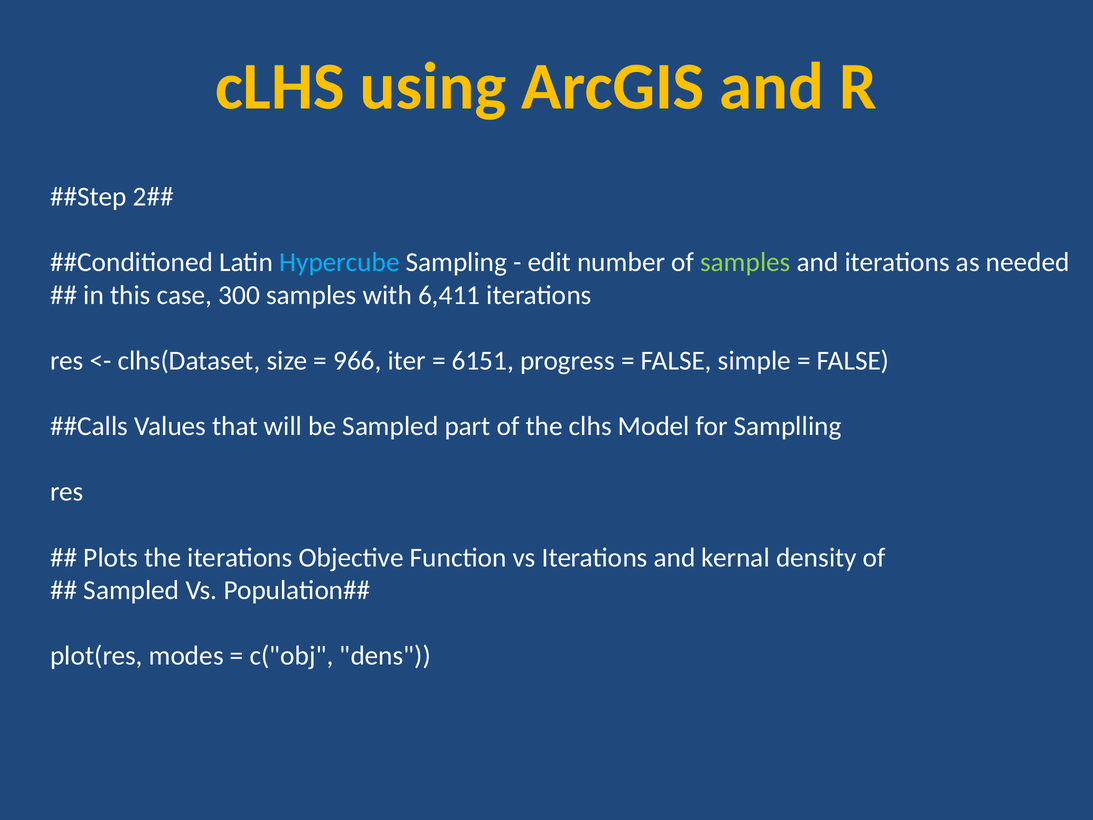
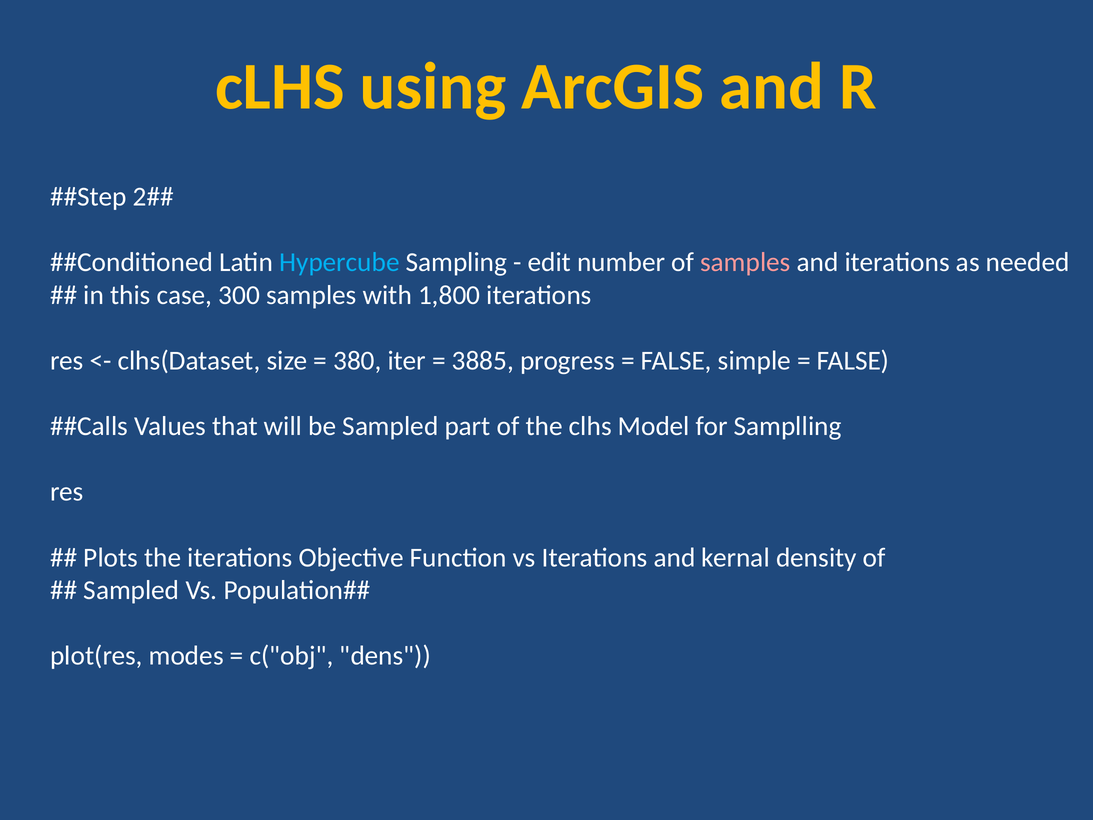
samples colour: light green -> pink (745, 262)
6,411: 6,411 -> 1,800 (449, 295)
966: 966 -> 380 (357, 361)
6151: 6151 -> 3885 (483, 361)
